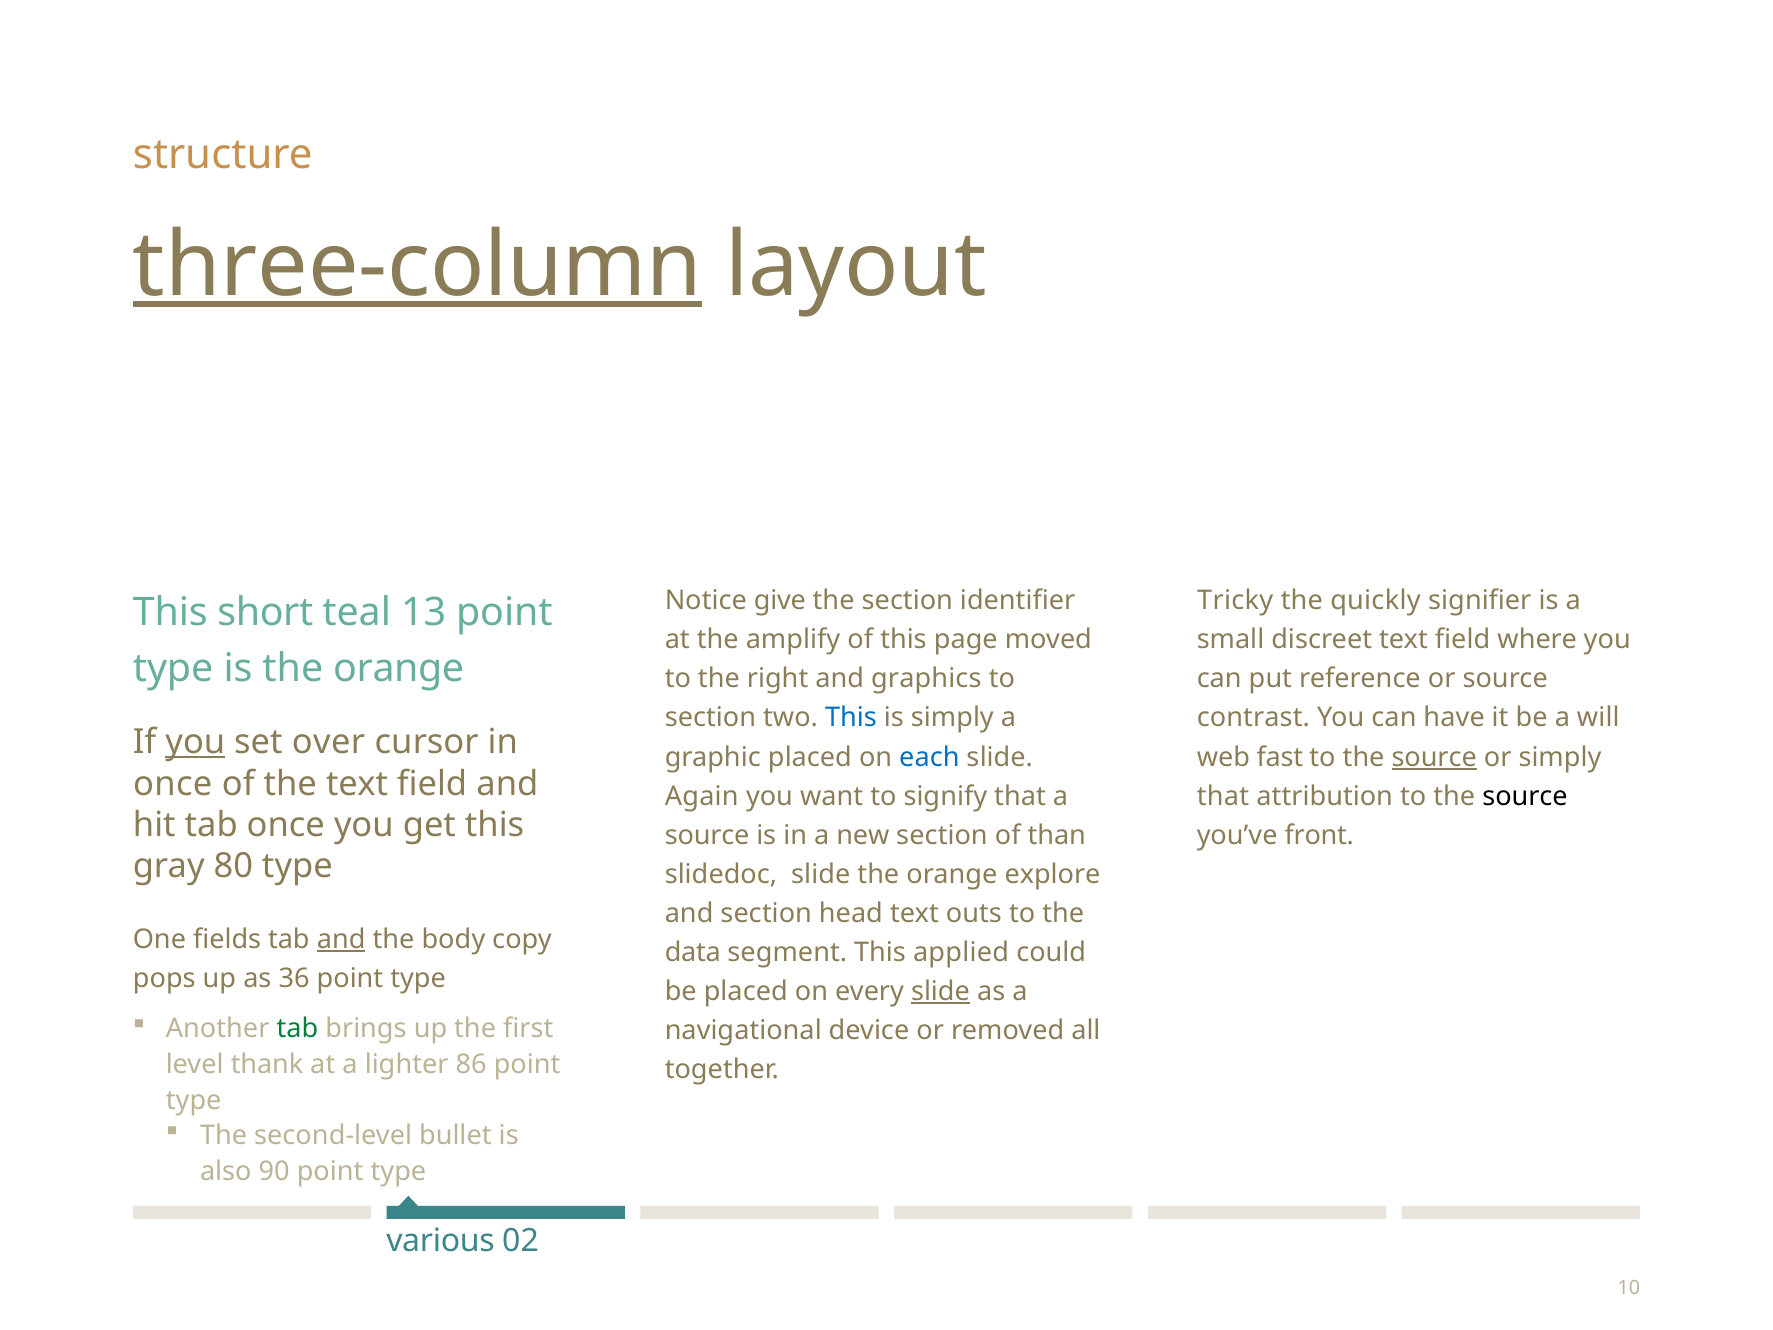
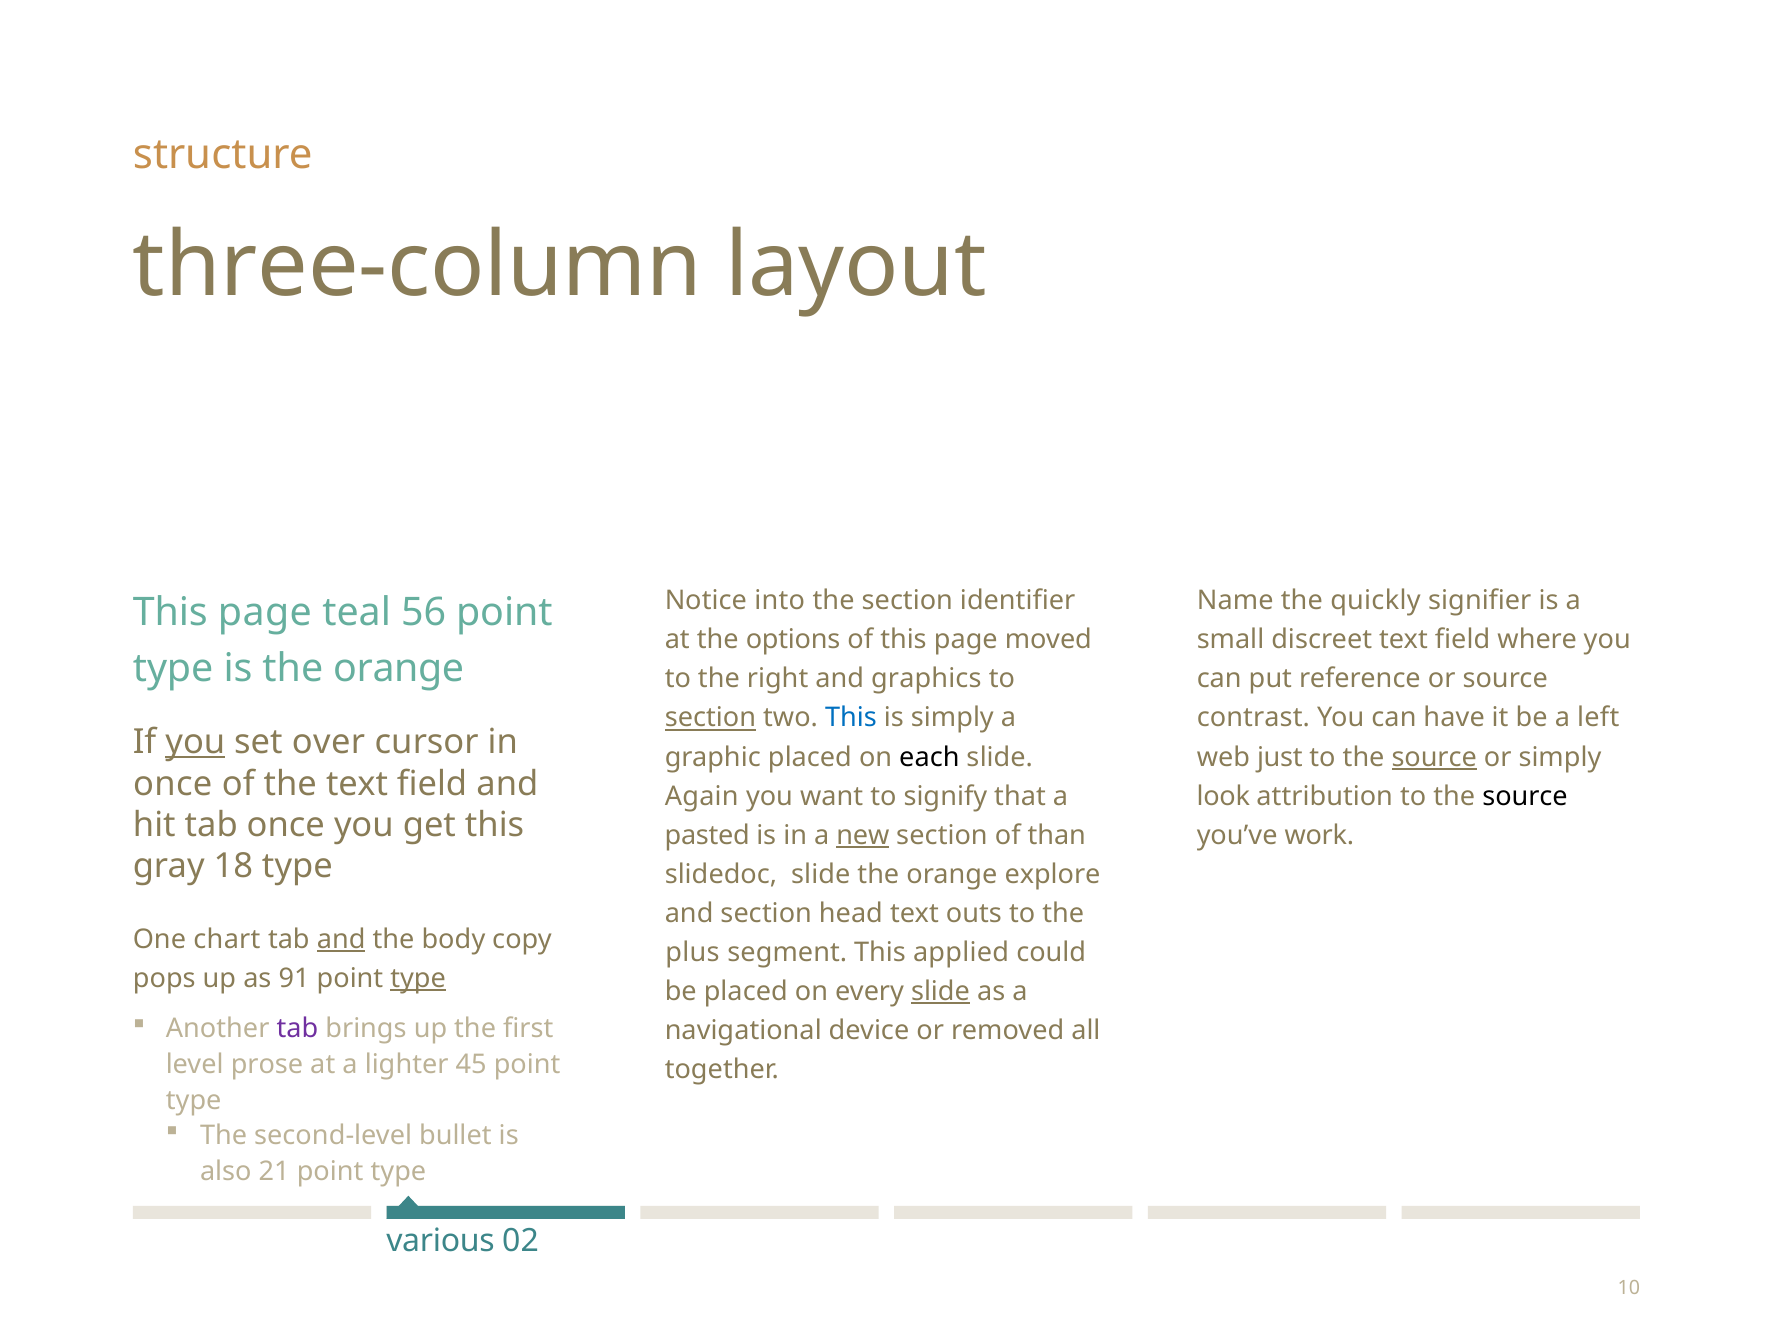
three-column underline: present -> none (418, 265)
give: give -> into (780, 601)
Tricky: Tricky -> Name (1235, 601)
short: short -> page (265, 612)
13: 13 -> 56 (424, 612)
amplify: amplify -> options (793, 640)
section underline: none -> present (710, 718)
will: will -> left (1598, 718)
each colour: blue -> black (929, 757)
fast: fast -> just (1280, 757)
that: that -> look (1223, 796)
source: source -> pasted (707, 835)
new underline: none -> present (863, 835)
front: front -> work (1319, 835)
80: 80 -> 18 (233, 866)
fields: fields -> chart (227, 939)
data: data -> plus (692, 952)
36: 36 -> 91 (294, 978)
type underline: none -> present (418, 978)
tab colour: green -> purple (297, 1028)
thank: thank -> prose (267, 1064)
86: 86 -> 45 (471, 1064)
90: 90 -> 21 (274, 1171)
